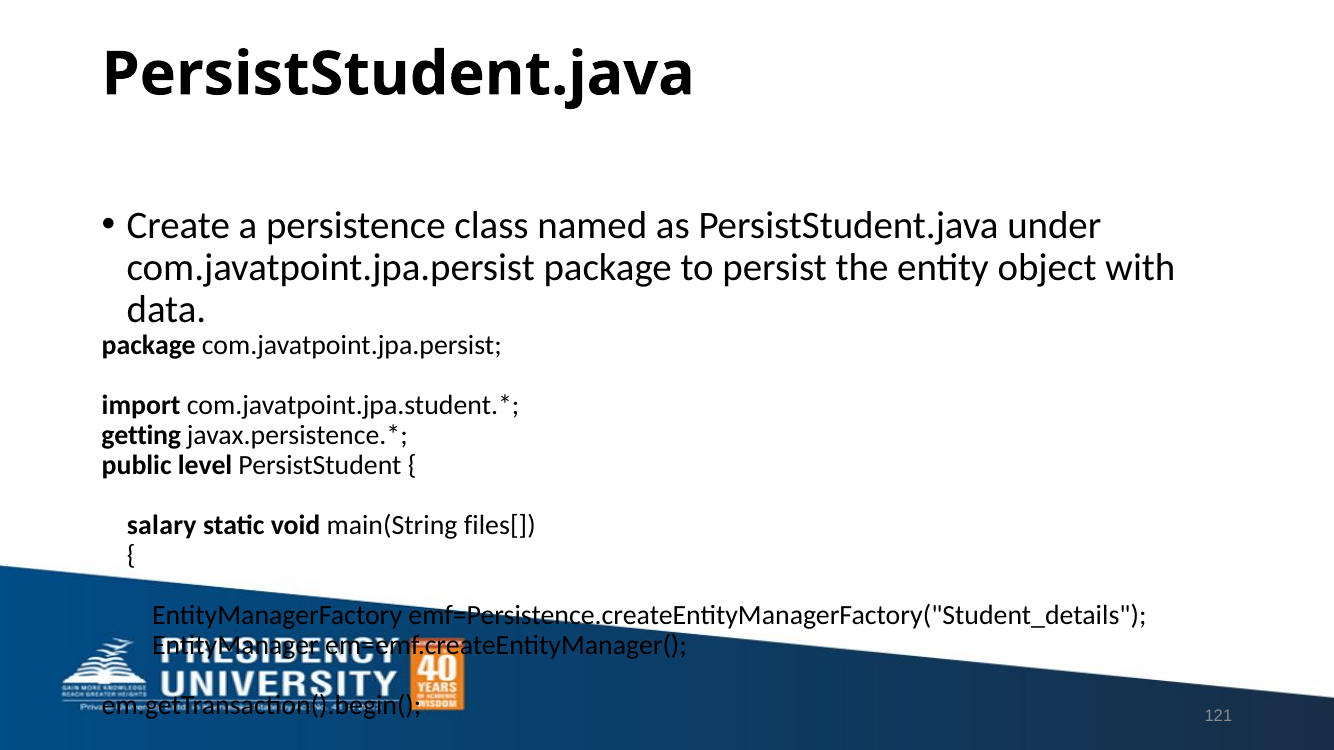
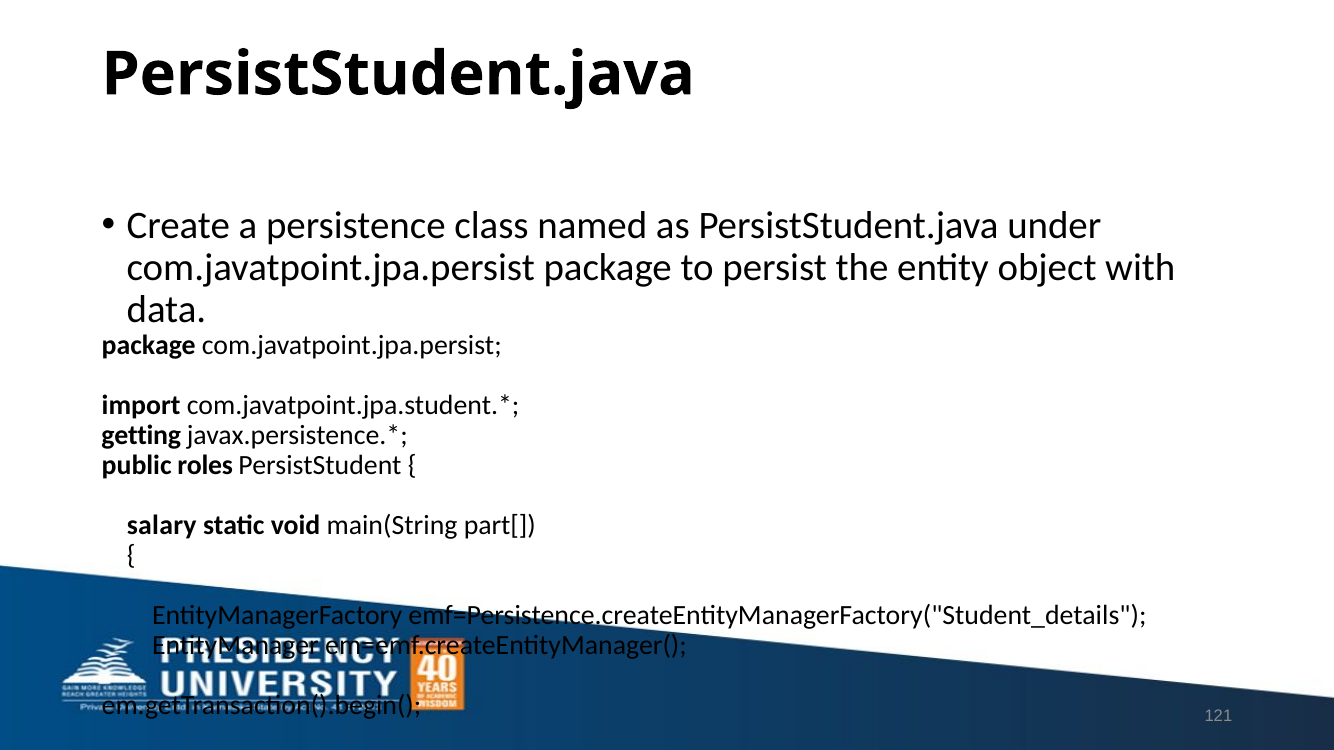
level: level -> roles (205, 466)
files[: files[ -> part[ (500, 526)
